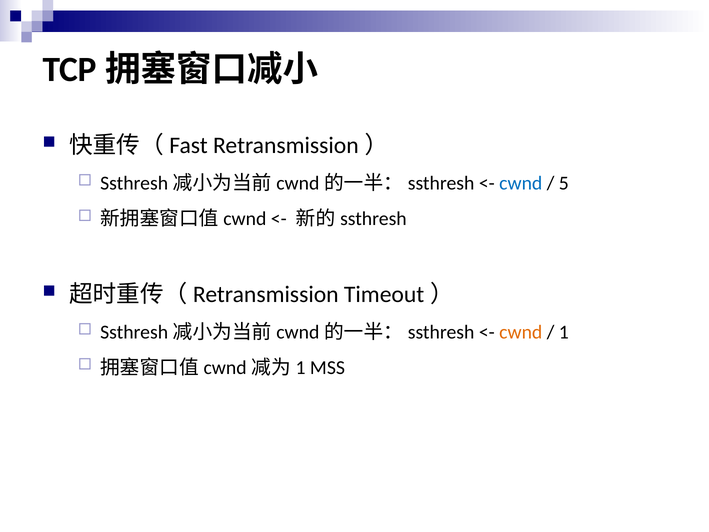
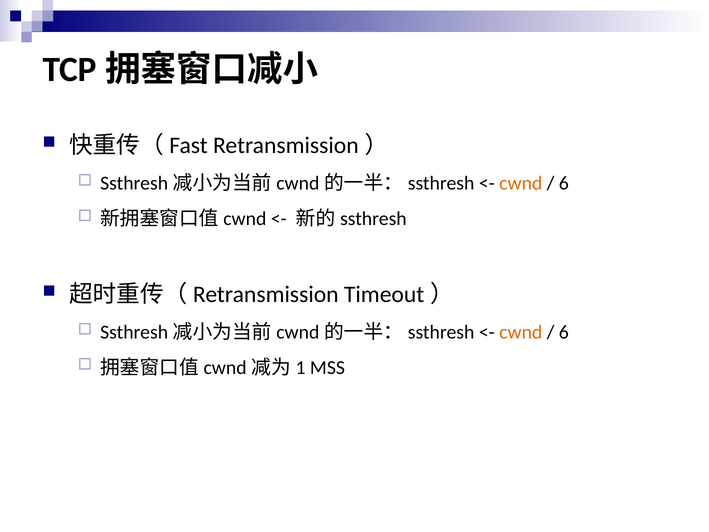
cwnd colour: blue -> orange (521, 183)
5: 5 -> 6 (564, 183)
1: 1 -> 6 (564, 332)
